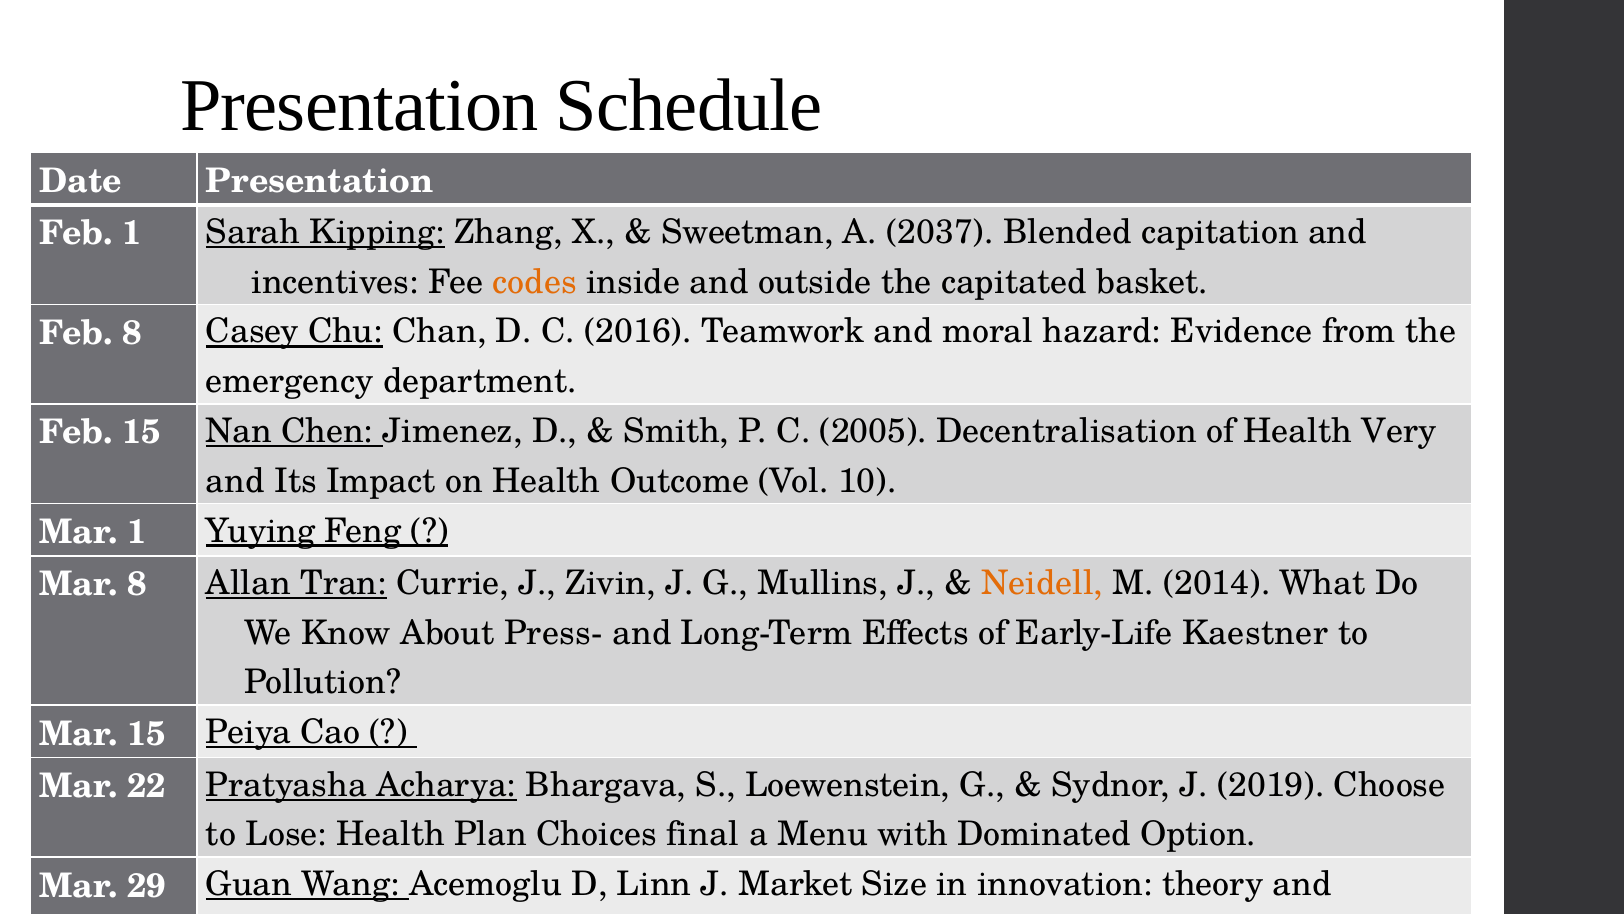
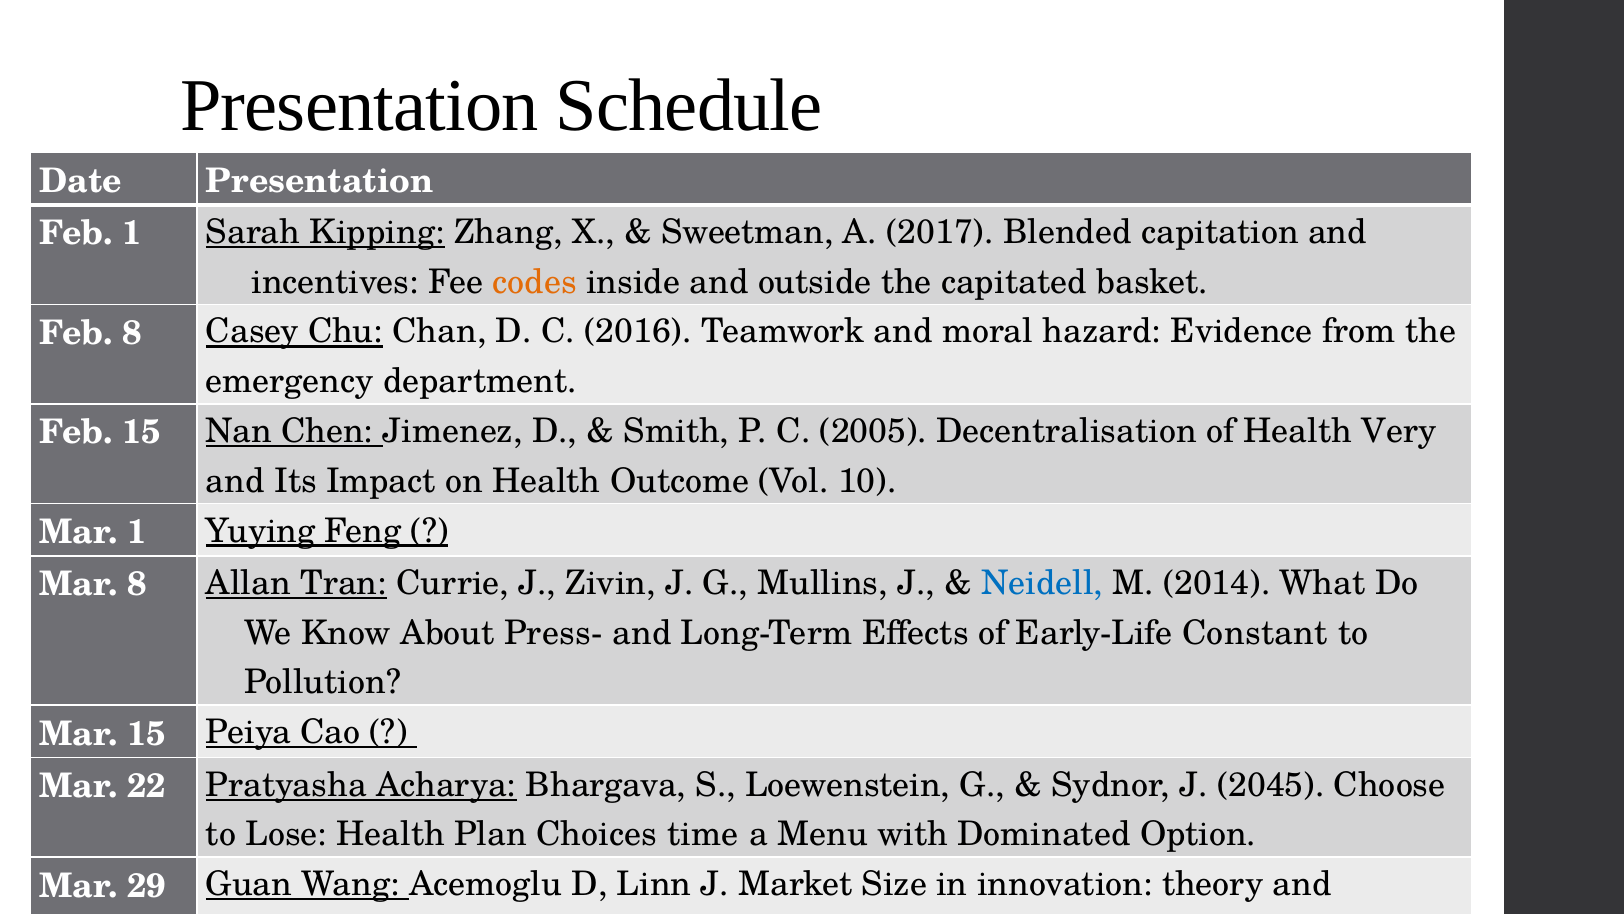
2037: 2037 -> 2017 (940, 232)
Neidell colour: orange -> blue (1042, 583)
Kaestner: Kaestner -> Constant (1255, 633)
2019: 2019 -> 2045 (1271, 785)
final: final -> time (703, 834)
